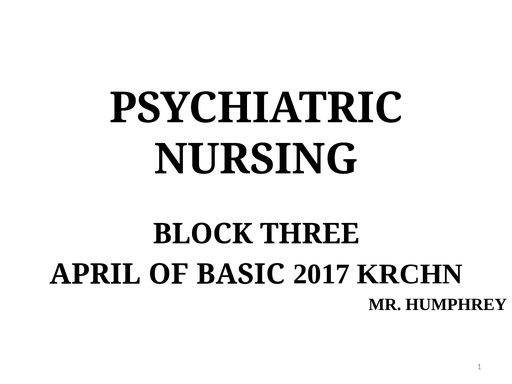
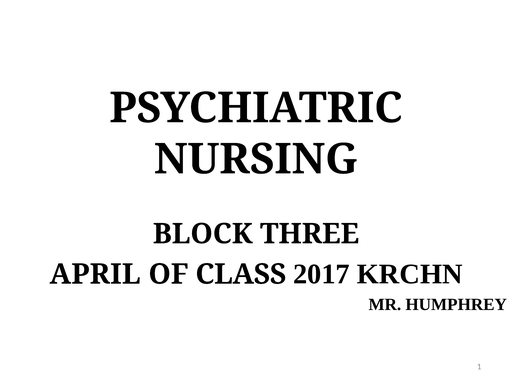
BASIC: BASIC -> CLASS (241, 274)
